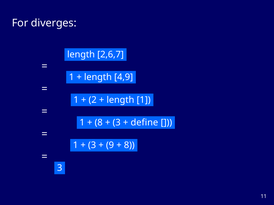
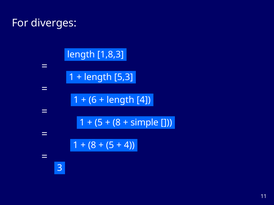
2,6,7: 2,6,7 -> 1,8,3 (111, 55)
4,9: 4,9 -> 5,3 (124, 77)
2: 2 -> 6 (93, 100)
length 1: 1 -> 4 (144, 100)
8: 8 -> 5 (99, 123)
3: 3 -> 8 (117, 123)
define: define -> simple (144, 123)
3: 3 -> 8 (92, 146)
9: 9 -> 5 (110, 146)
8: 8 -> 4 (129, 146)
